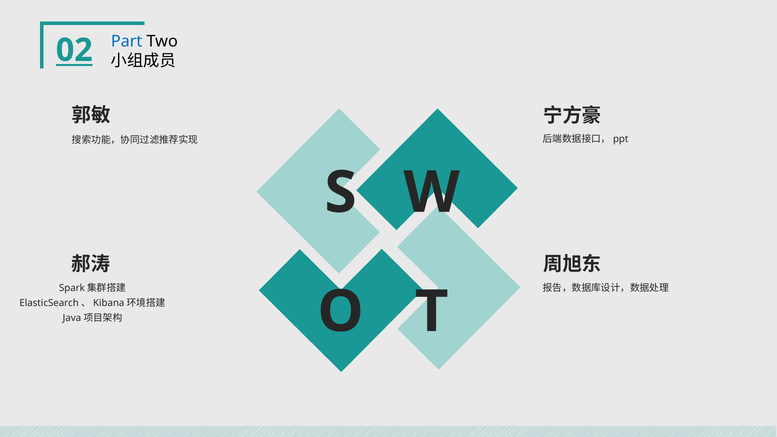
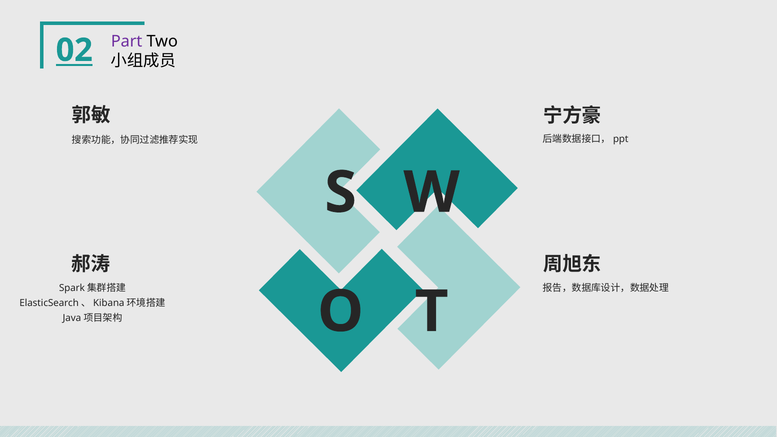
Part colour: blue -> purple (127, 41)
